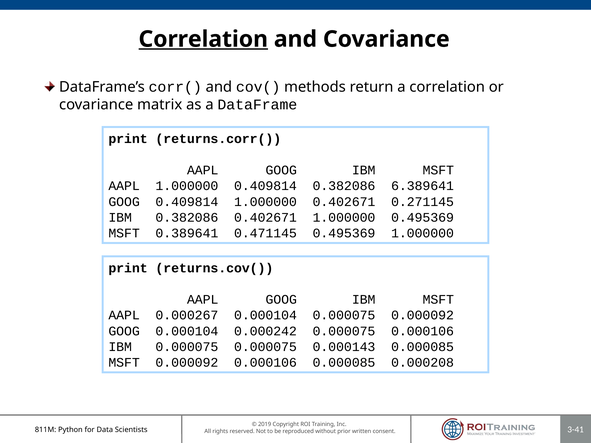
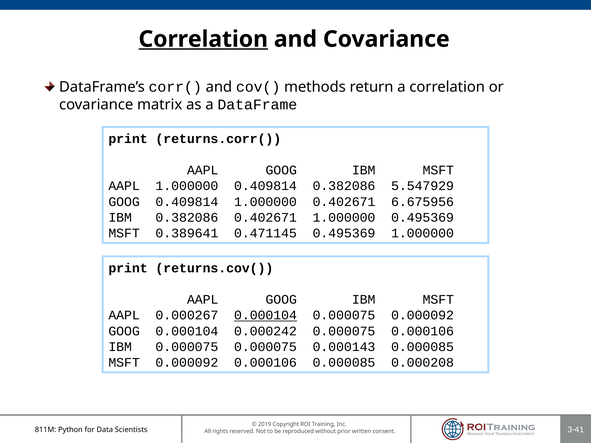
6.389641: 6.389641 -> 5.547929 (423, 186)
0.271145: 0.271145 -> 6.675956 (423, 202)
0.000104 underline: none -> present (265, 316)
